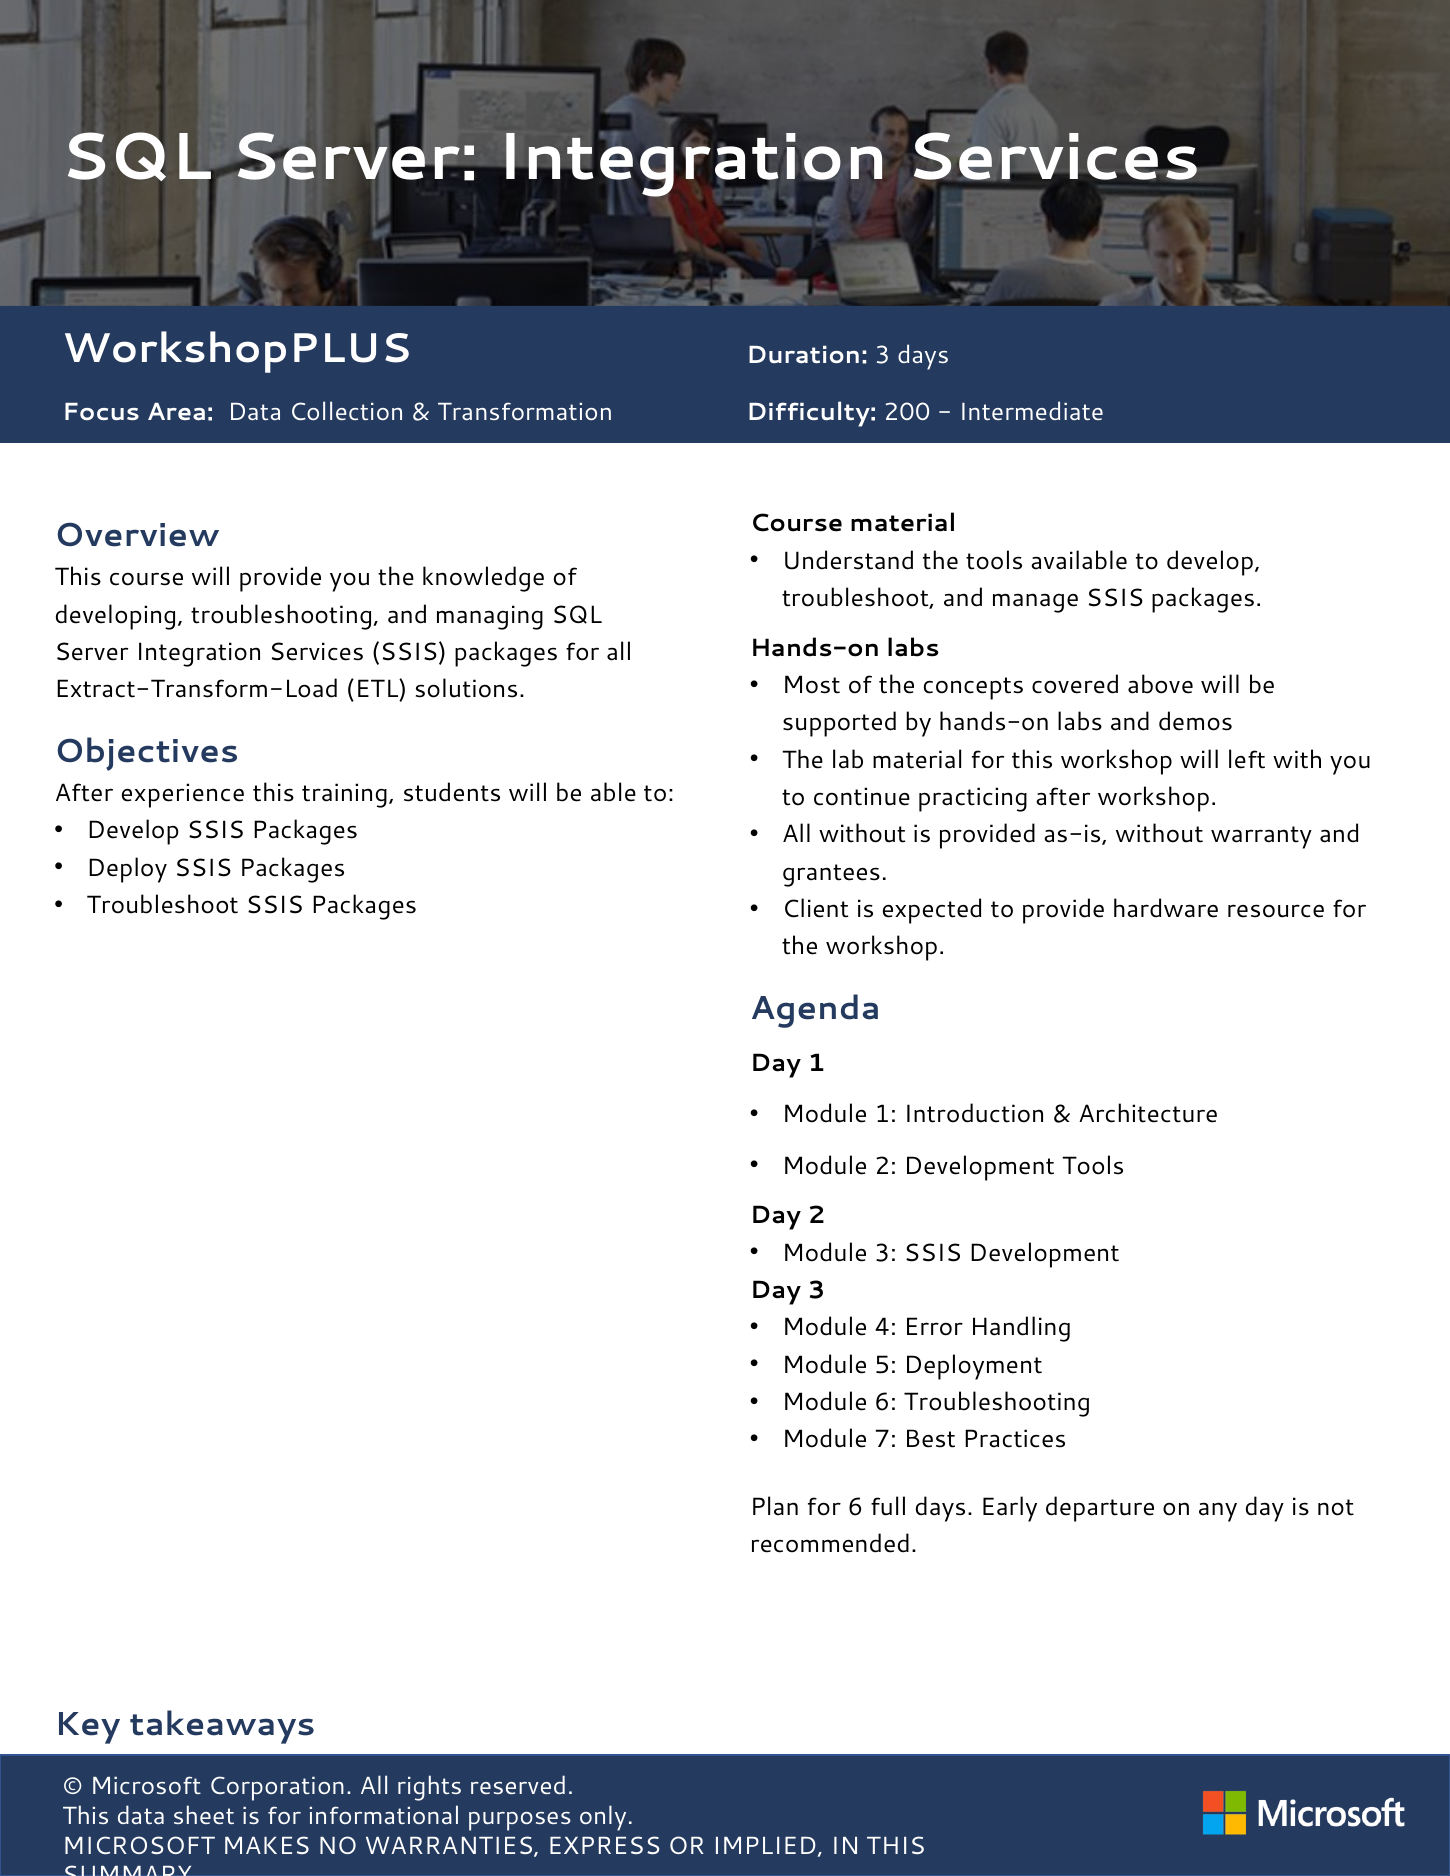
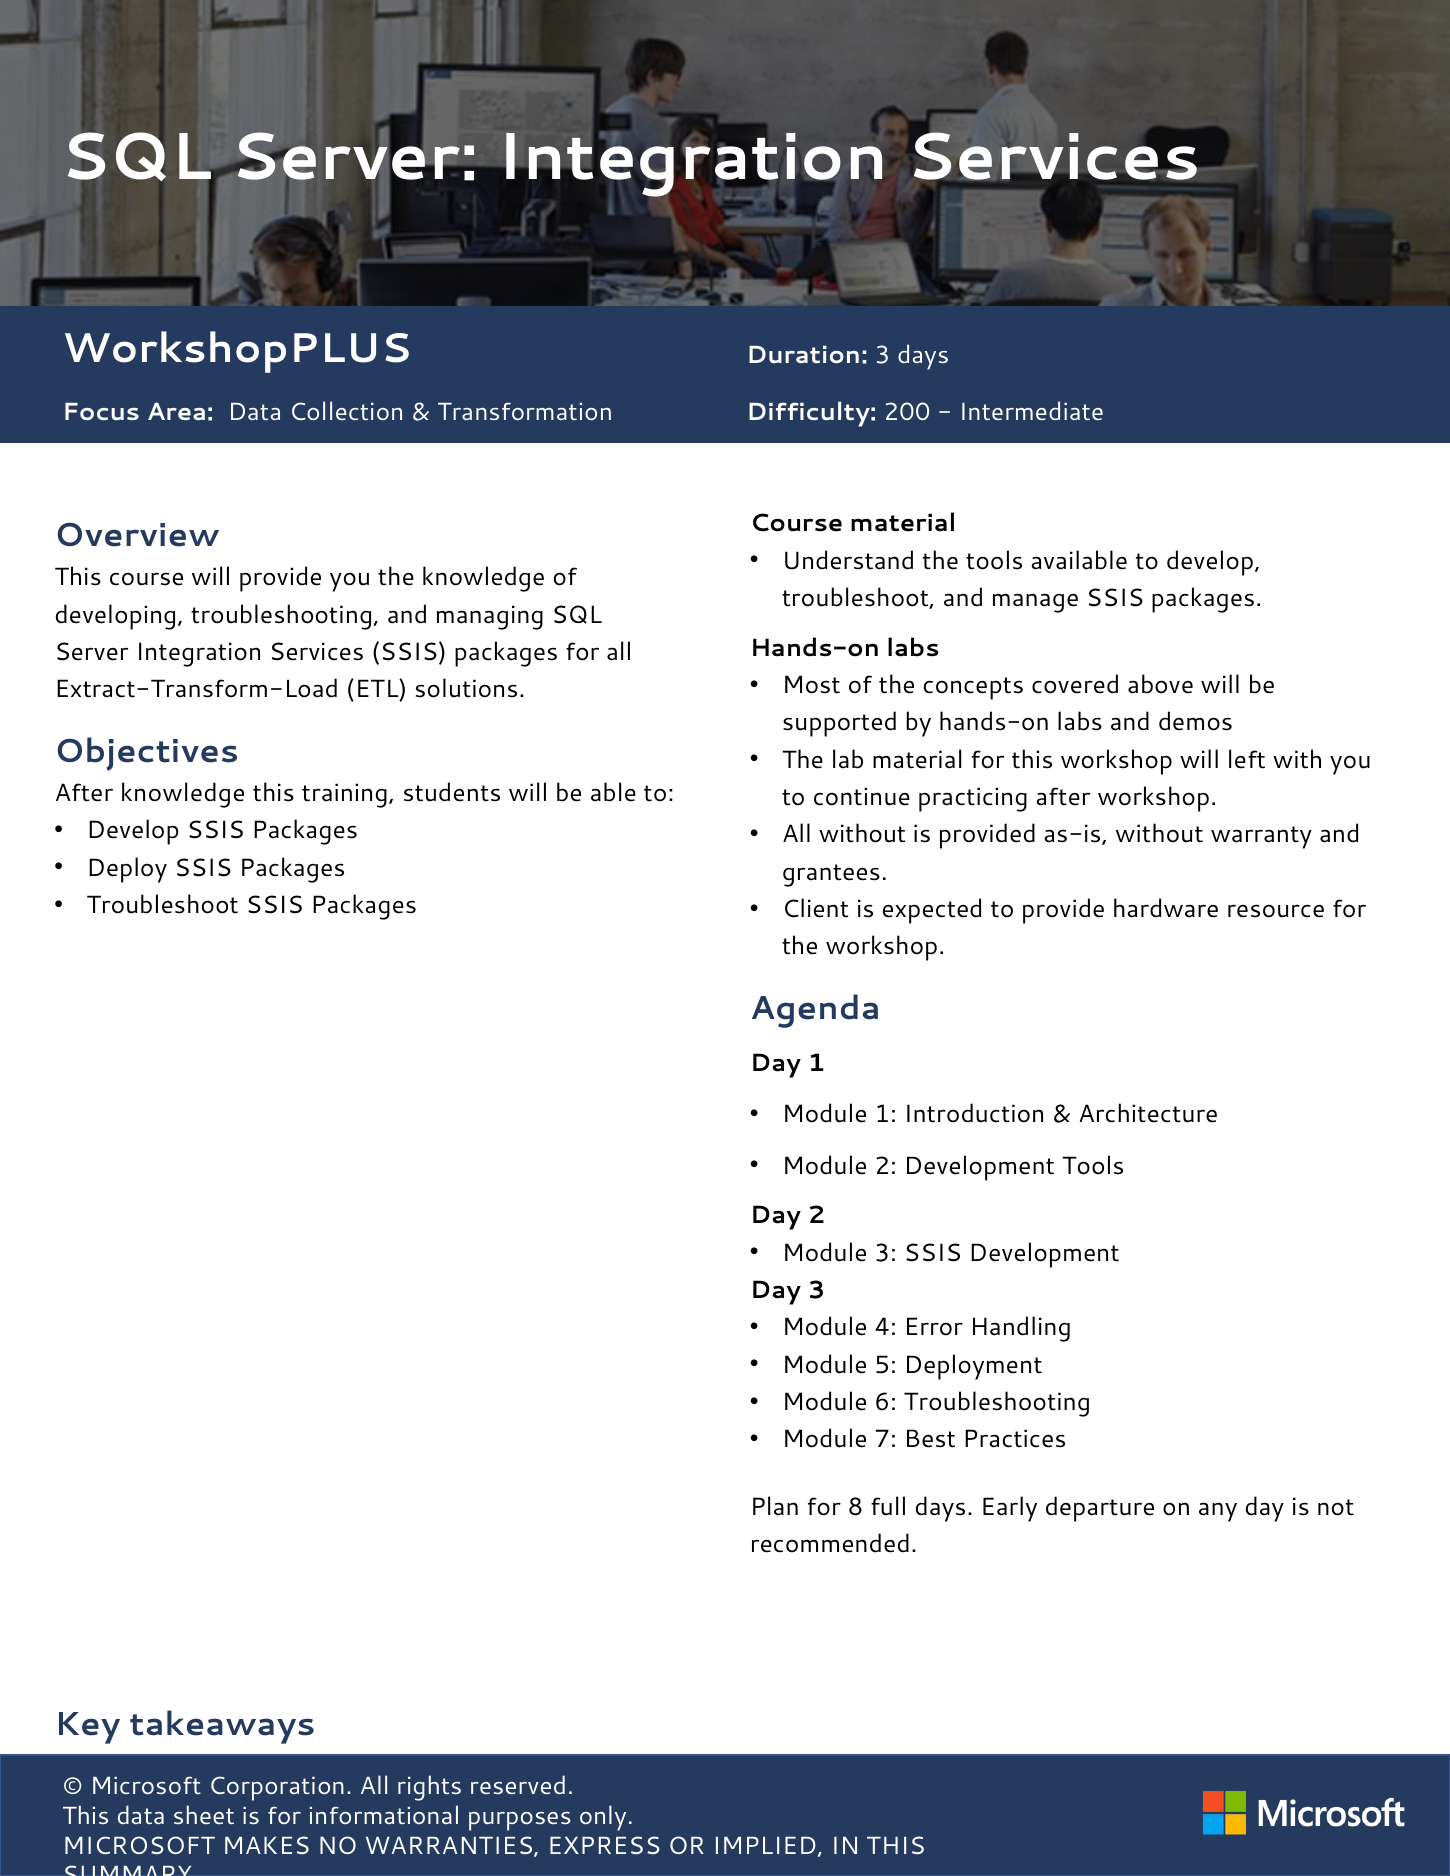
After experience: experience -> knowledge (183, 793)
for 6: 6 -> 8 (855, 1507)
